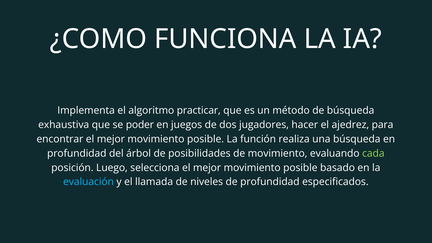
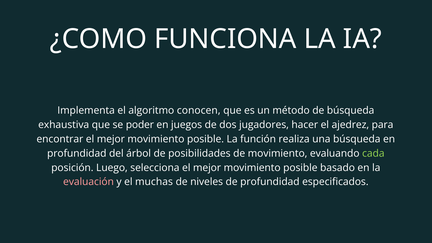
practicar: practicar -> conocen (199, 111)
evaluación colour: light blue -> pink (88, 182)
llamada: llamada -> muchas (154, 182)
